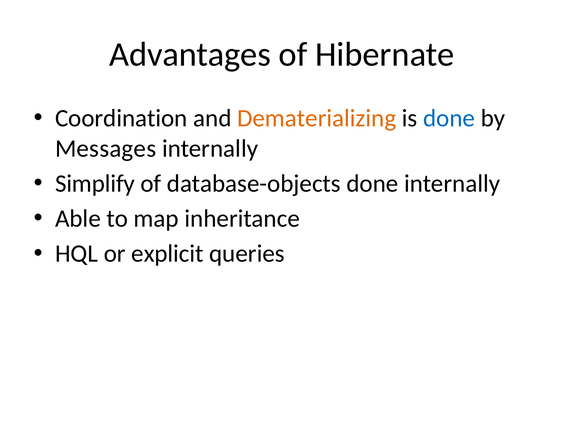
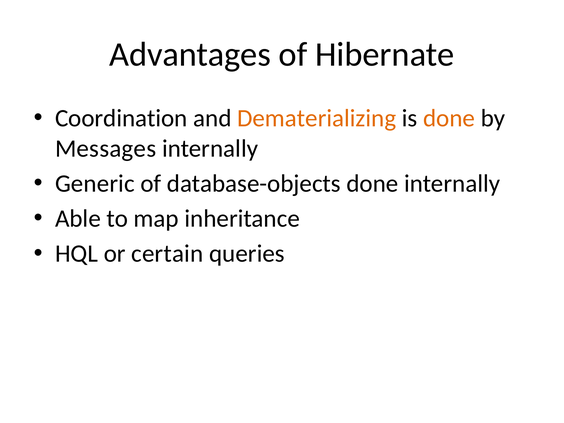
done colour: blue -> orange (449, 118)
Simplify: Simplify -> Generic (95, 184)
explicit: explicit -> certain (167, 254)
